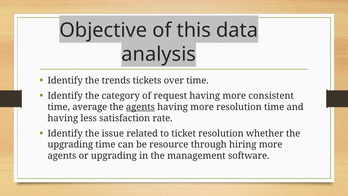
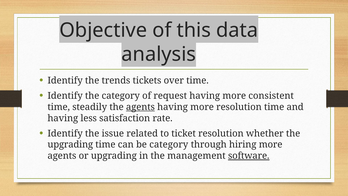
average: average -> steadily (90, 107)
be resource: resource -> category (169, 144)
software underline: none -> present (249, 156)
